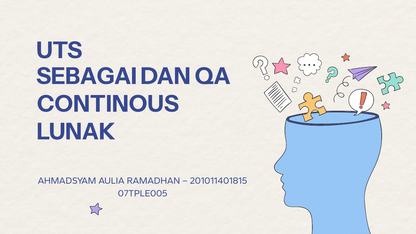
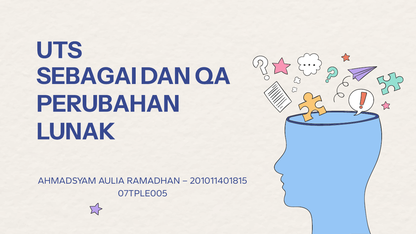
CONTINOUS: CONTINOUS -> PERUBAHAN (108, 104)
